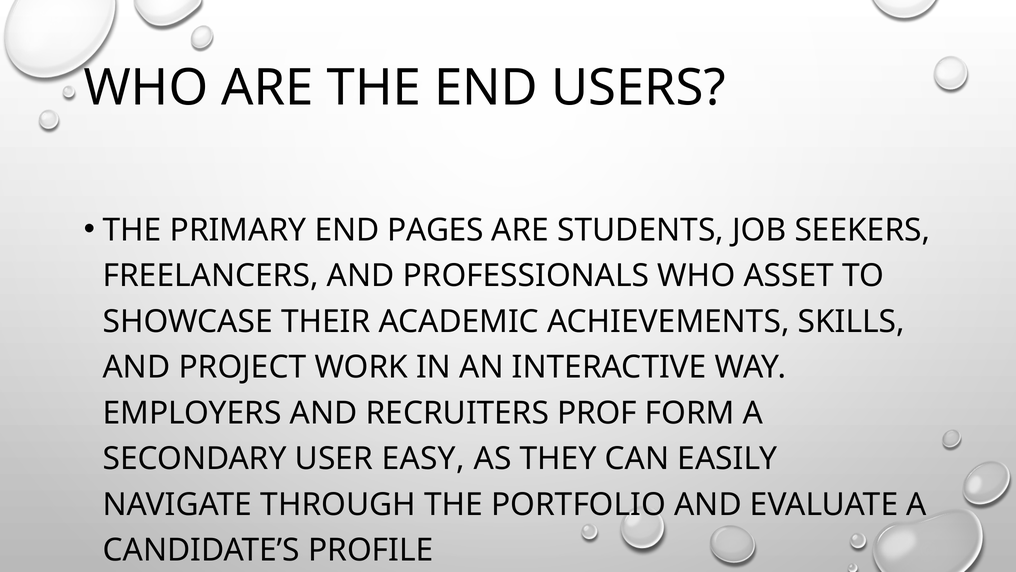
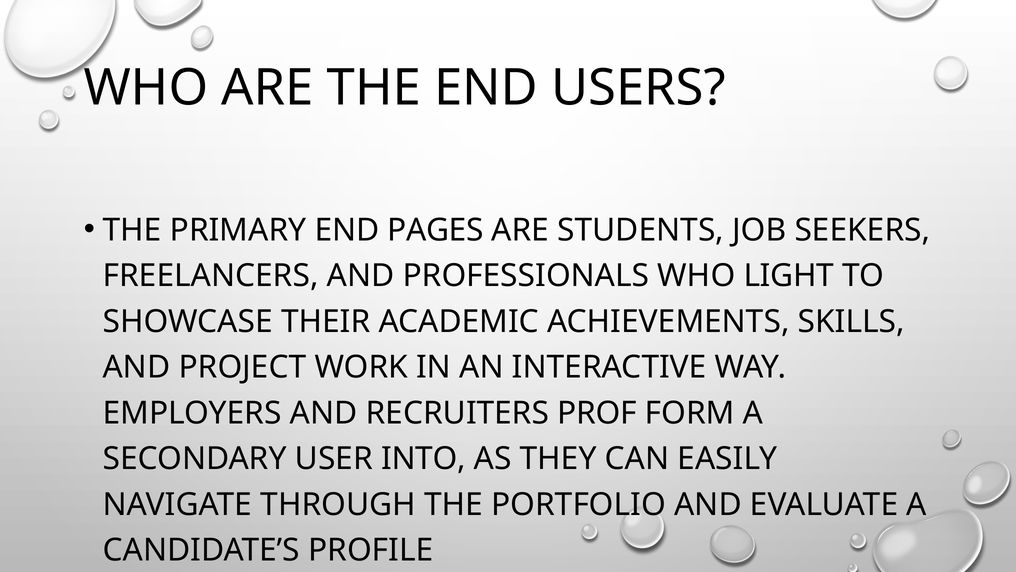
ASSET: ASSET -> LIGHT (789, 276)
EASY: EASY -> INTO (424, 459)
